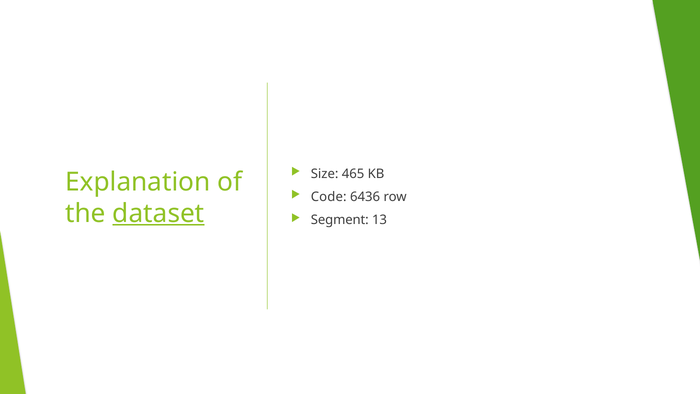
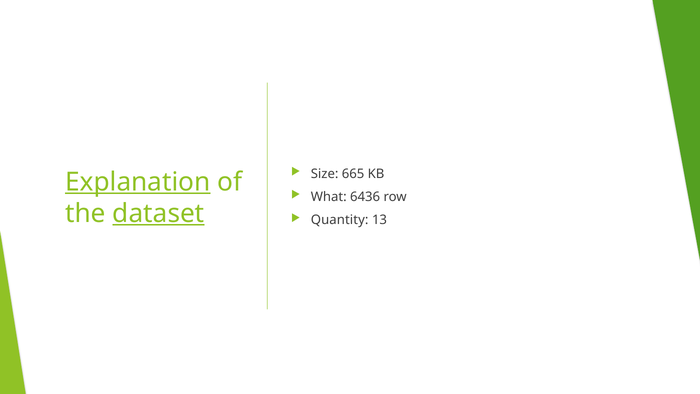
465: 465 -> 665 (353, 174)
Explanation underline: none -> present (138, 182)
Code: Code -> What (329, 197)
Segment: Segment -> Quantity (340, 220)
